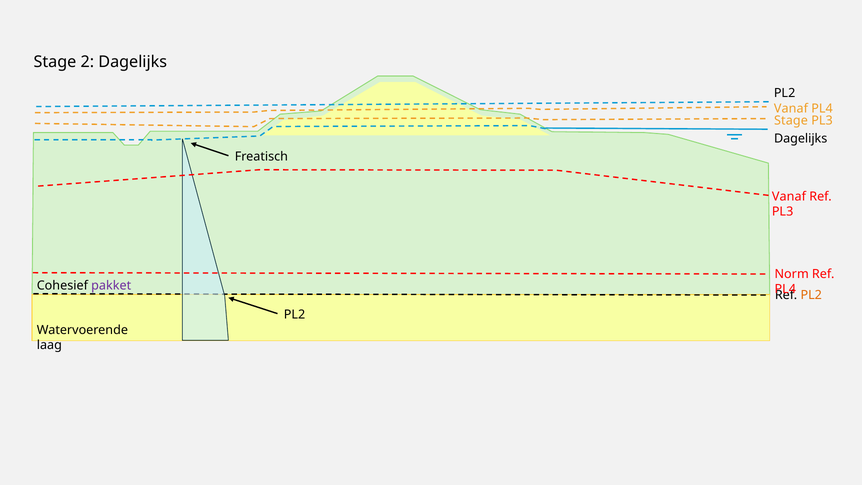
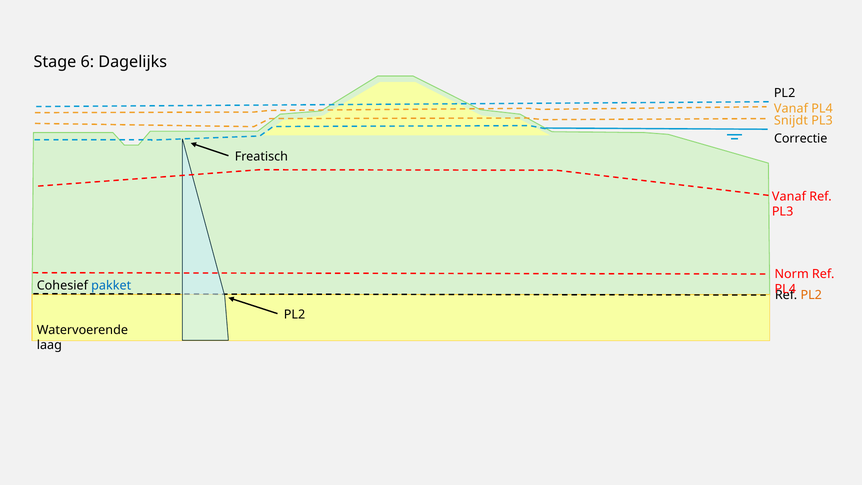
2: 2 -> 6 (87, 62)
Stage: Stage -> Snijdt (791, 120)
Dagelijks: Dagelijks -> Correctie (801, 139)
pakket colour: purple -> blue (111, 286)
